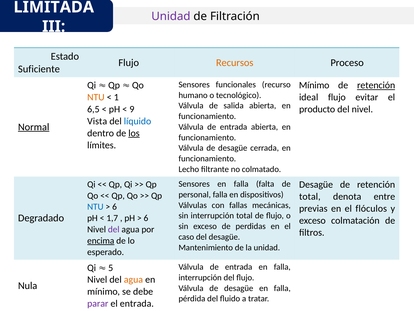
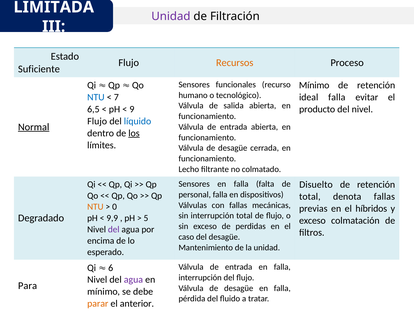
retención underline: present -> none (376, 85)
NTU colour: orange -> blue (96, 97)
1: 1 -> 7 (116, 97)
ideal flujo: flujo -> falla (337, 97)
Vista: Vista -> Flujo (97, 121)
Desagüe: Desagüe -> Disuelto (316, 184)
denota entre: entre -> fallas (384, 196)
NTU colour: blue -> orange (95, 207)
6: 6 -> 0 (114, 207)
flóculos: flóculos -> híbridos (371, 208)
1,7: 1,7 -> 9,9 (112, 218)
6: 6 -> 5 (146, 218)
encima underline: present -> none (101, 240)
5: 5 -> 6 (111, 267)
agua colour: orange -> purple (133, 279)
Nula: Nula -> Para (28, 285)
parar colour: purple -> orange (98, 303)
el entrada: entrada -> anterior (137, 303)
